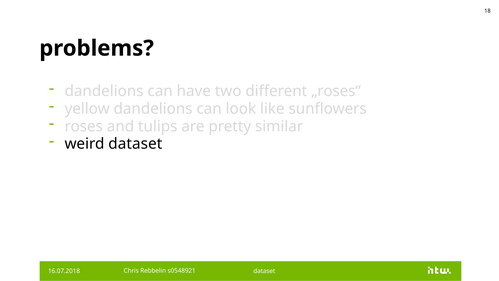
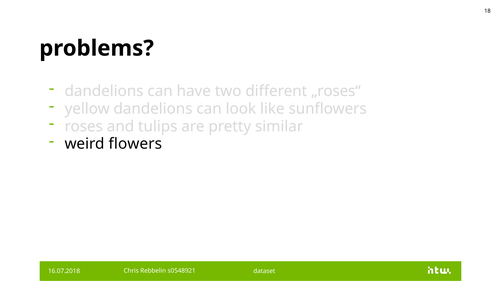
weird dataset: dataset -> flowers (135, 144)
